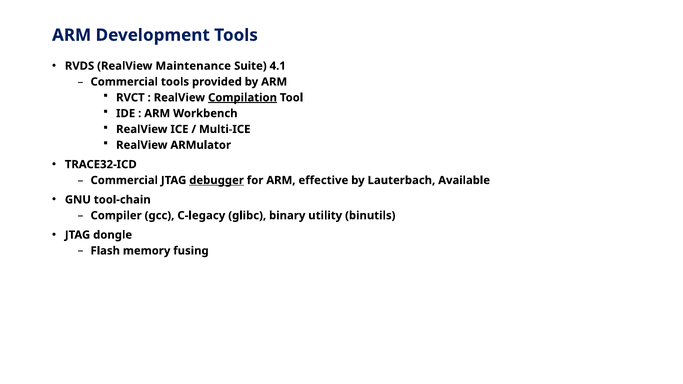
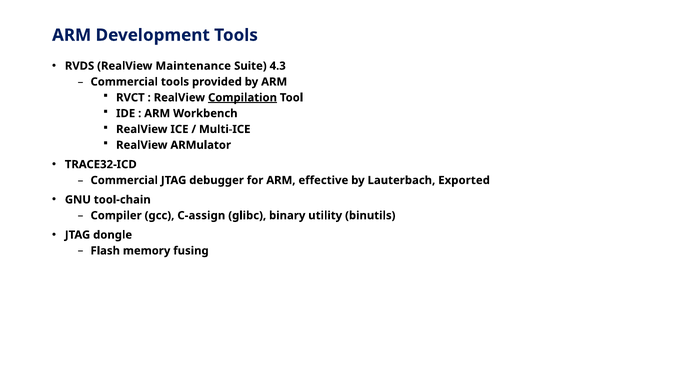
4.1: 4.1 -> 4.3 (278, 66)
debugger underline: present -> none (217, 180)
Available: Available -> Exported (464, 180)
C-legacy: C-legacy -> C-assign (201, 216)
